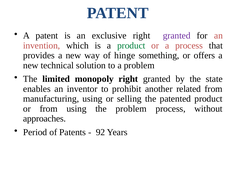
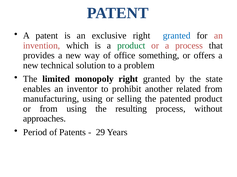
granted colour: purple -> blue (177, 36)
hinge: hinge -> office (125, 56)
the problem: problem -> resulting (131, 109)
92: 92 -> 29 (100, 133)
